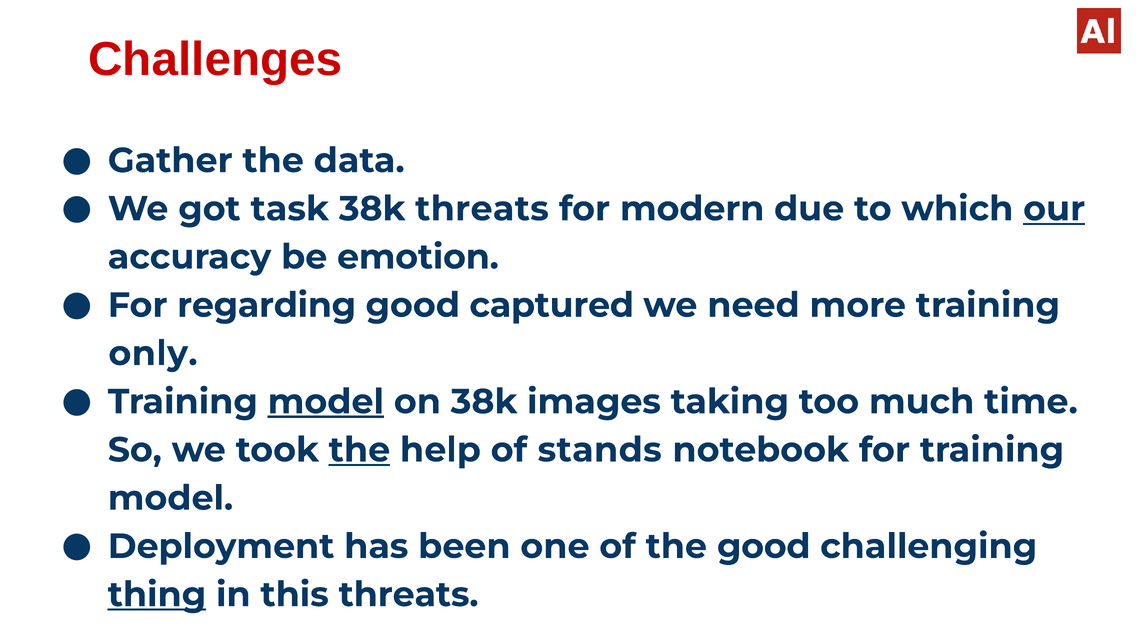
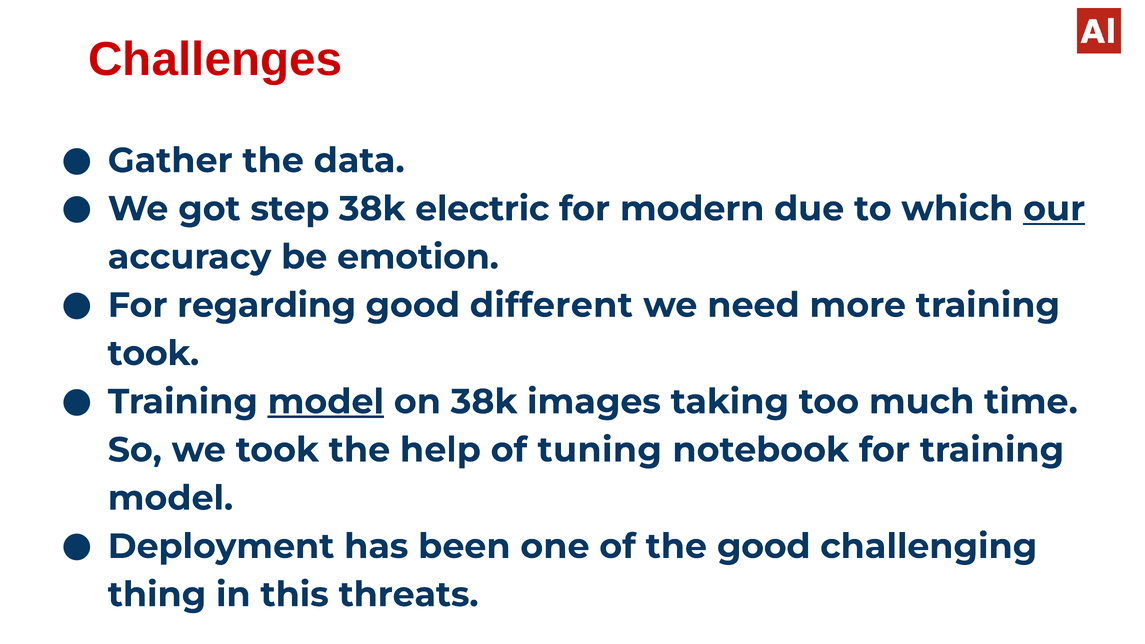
task: task -> step (290, 209)
38k threats: threats -> electric (482, 209)
captured: captured -> different (551, 305)
only: only -> took (153, 354)
the underline: present -> none (359, 450)
stands: stands -> tuning (600, 450)
thing underline: present -> none (157, 595)
